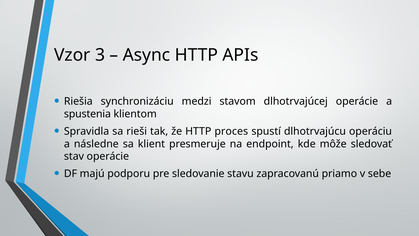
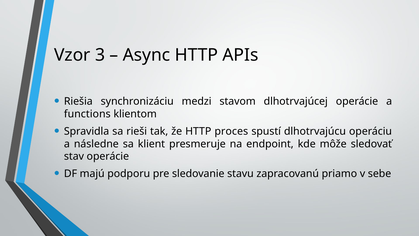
spustenia: spustenia -> functions (87, 114)
